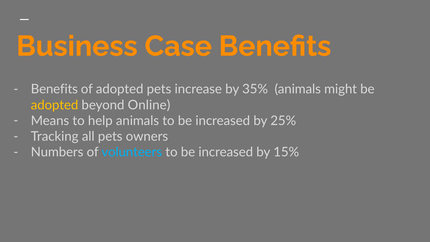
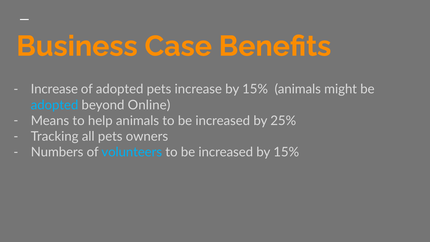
Benefits: Benefits -> Increase (54, 89)
increase by 35%: 35% -> 15% (255, 89)
adopted colour: yellow -> light blue (55, 105)
